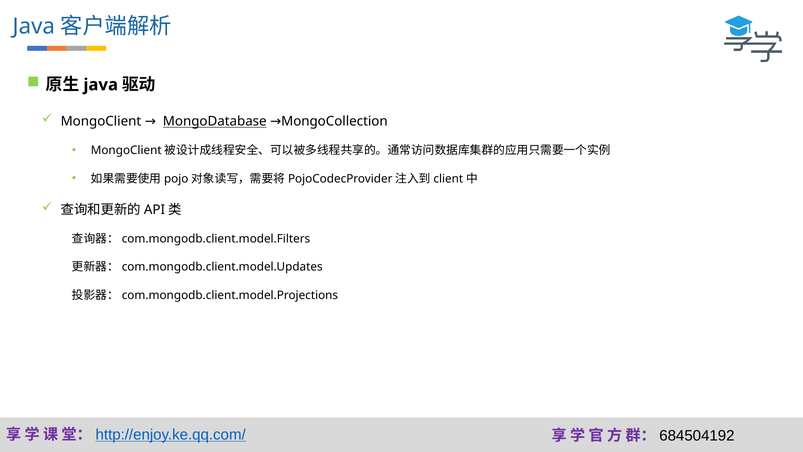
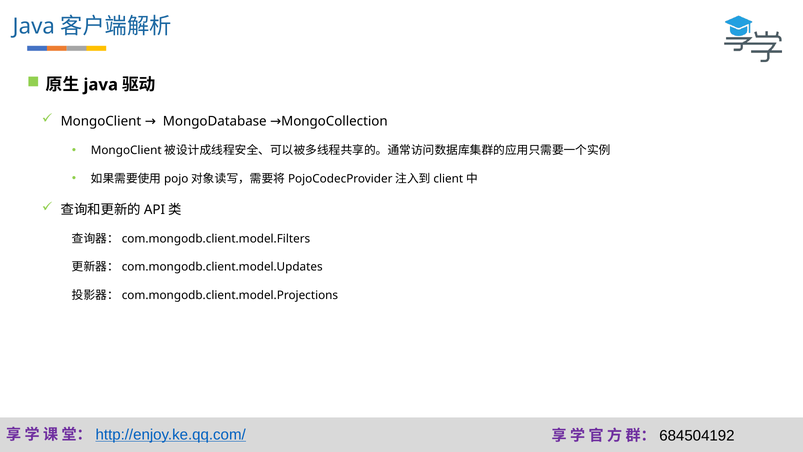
MongoDatabase underline: present -> none (215, 121)
